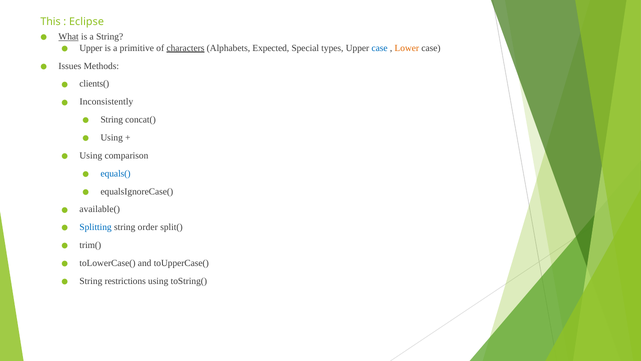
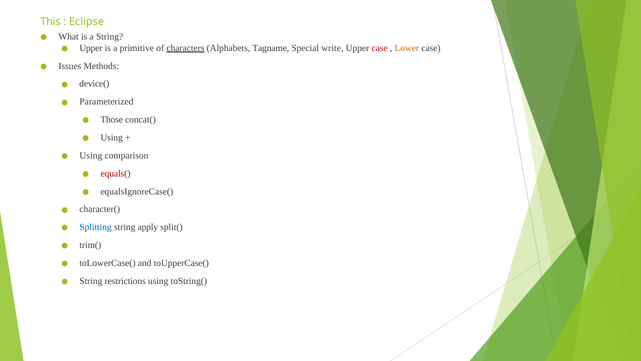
What underline: present -> none (69, 37)
Expected: Expected -> Tagname (271, 48)
types: types -> write (332, 48)
case colour: blue -> red (380, 48)
clients(: clients( -> device( (94, 84)
Inconsistently: Inconsistently -> Parameterized (106, 102)
String: String -> Those (112, 120)
equals( colour: blue -> red (116, 173)
available(: available( -> character( (100, 209)
order: order -> apply (148, 227)
